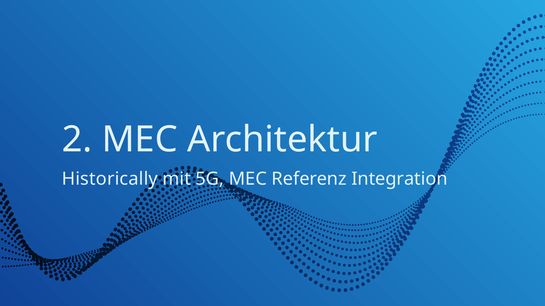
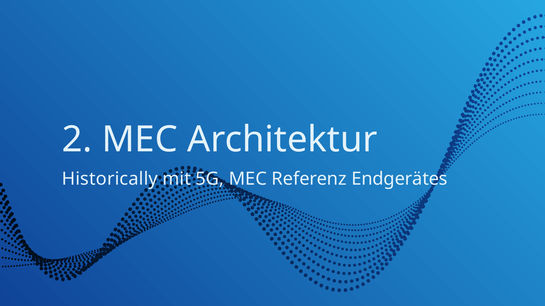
Integration: Integration -> Endgerätes (400, 179)
